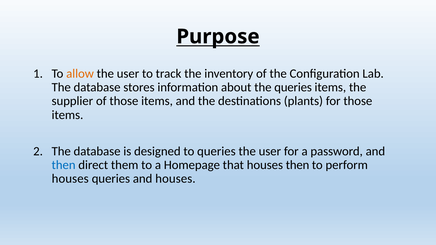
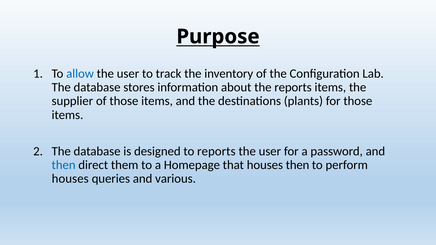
allow colour: orange -> blue (80, 74)
the queries: queries -> reports (293, 87)
to queries: queries -> reports (216, 151)
and houses: houses -> various (176, 179)
